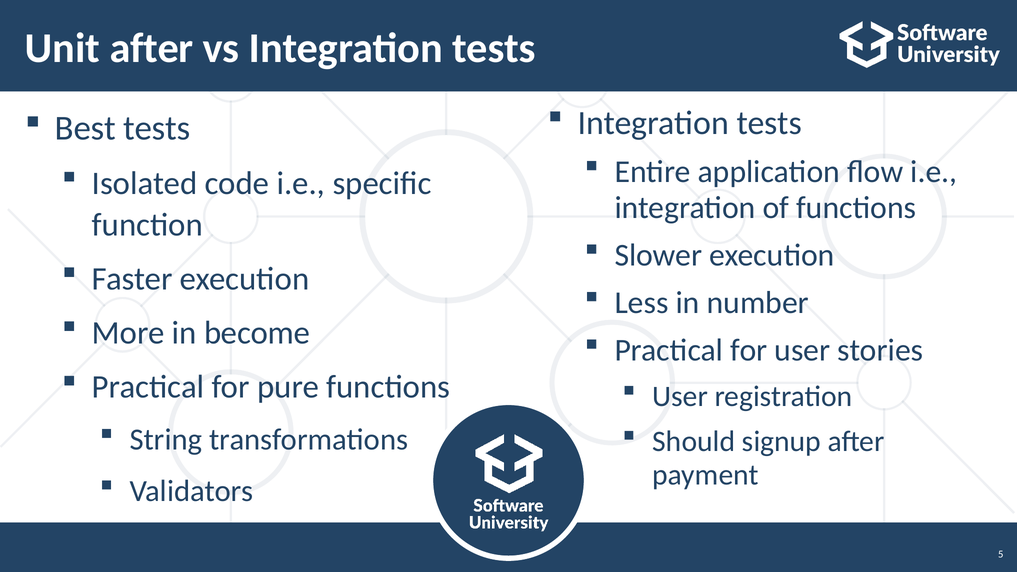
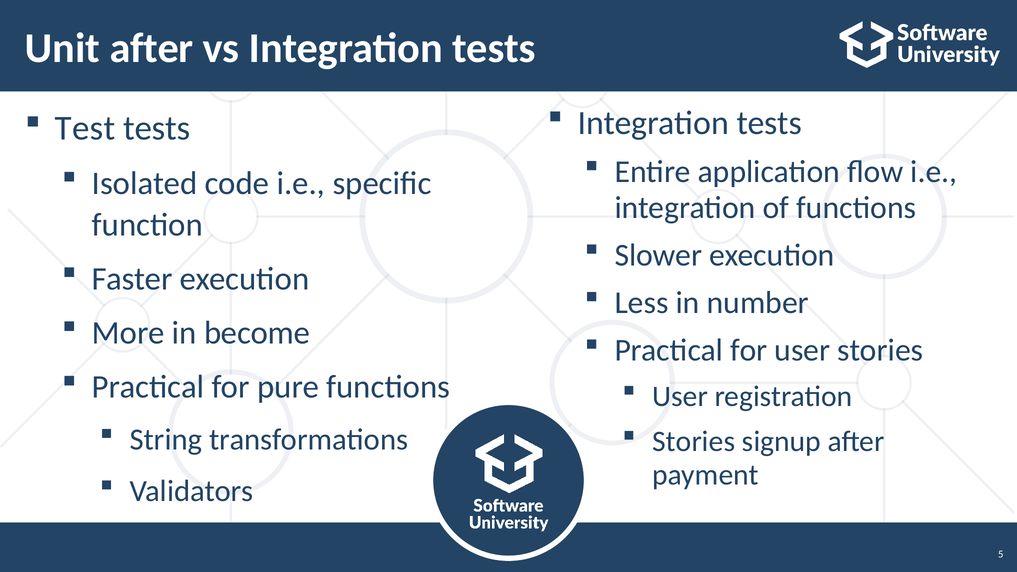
Best: Best -> Test (85, 128)
Should: Should -> Stories (694, 441)
